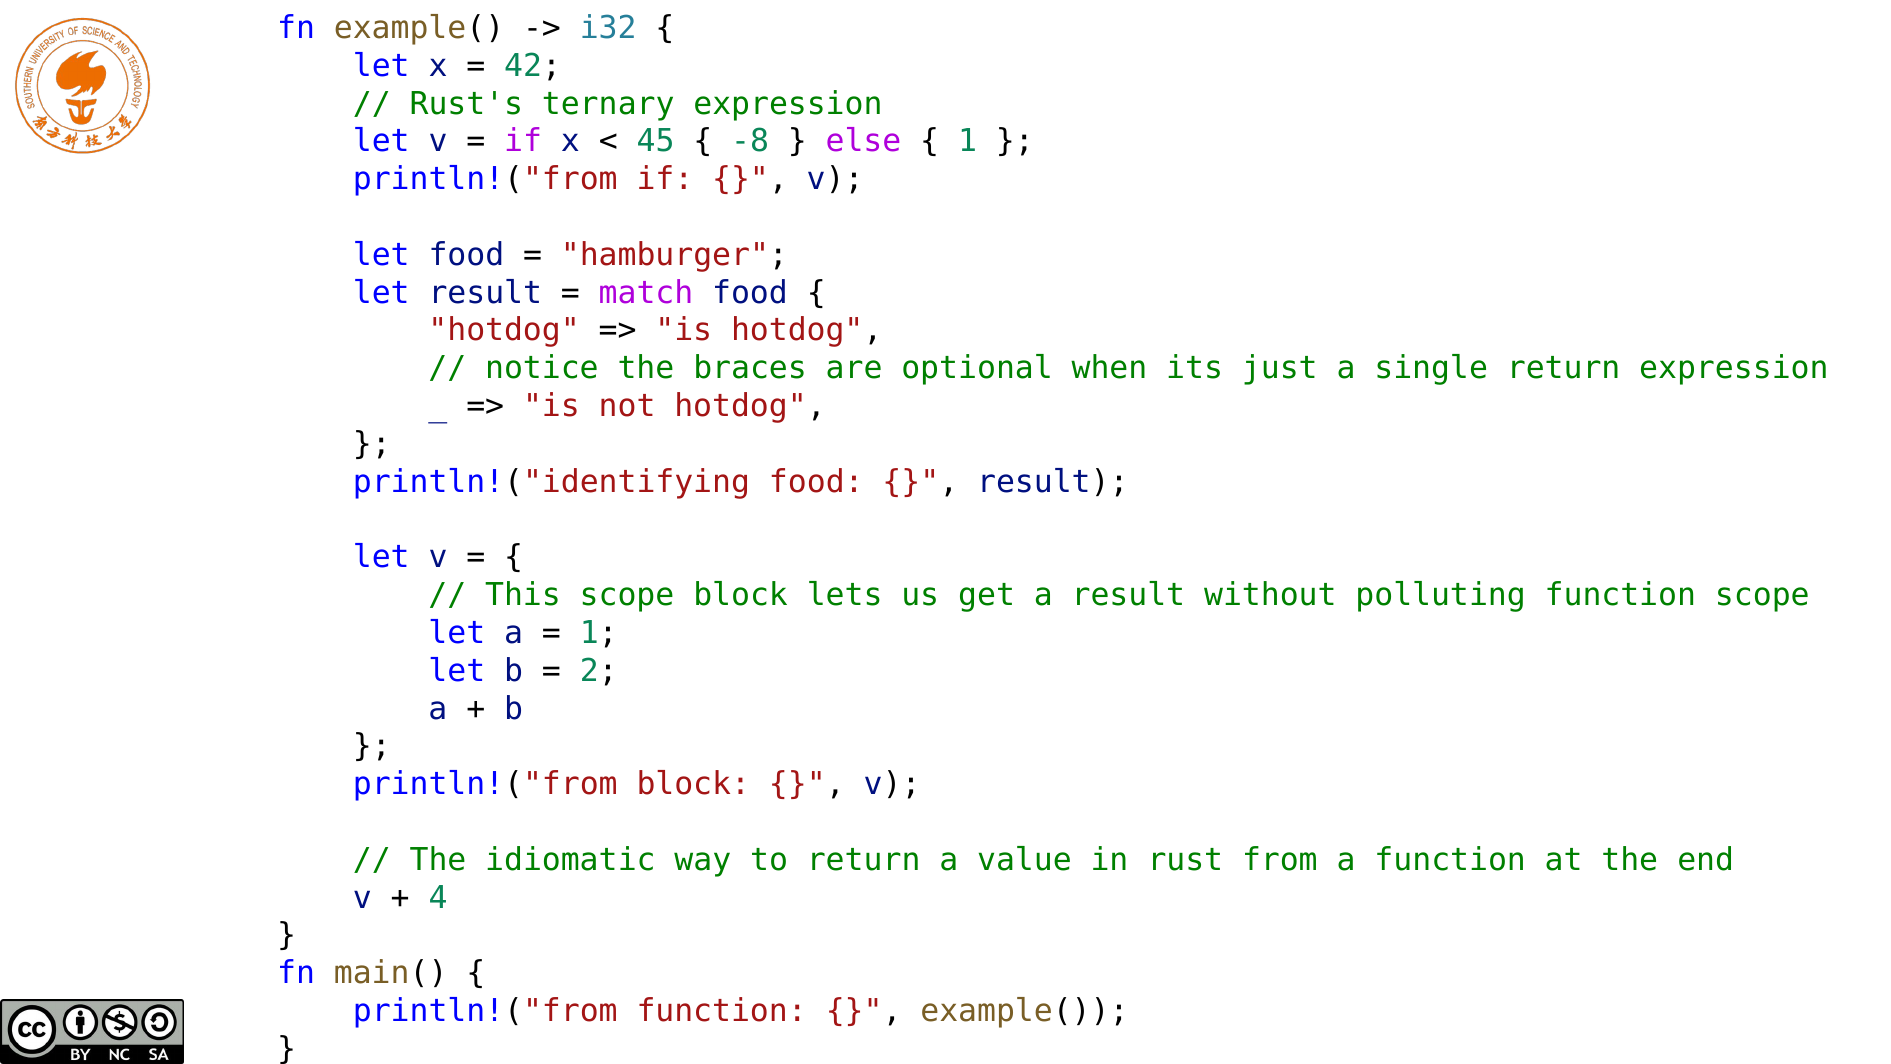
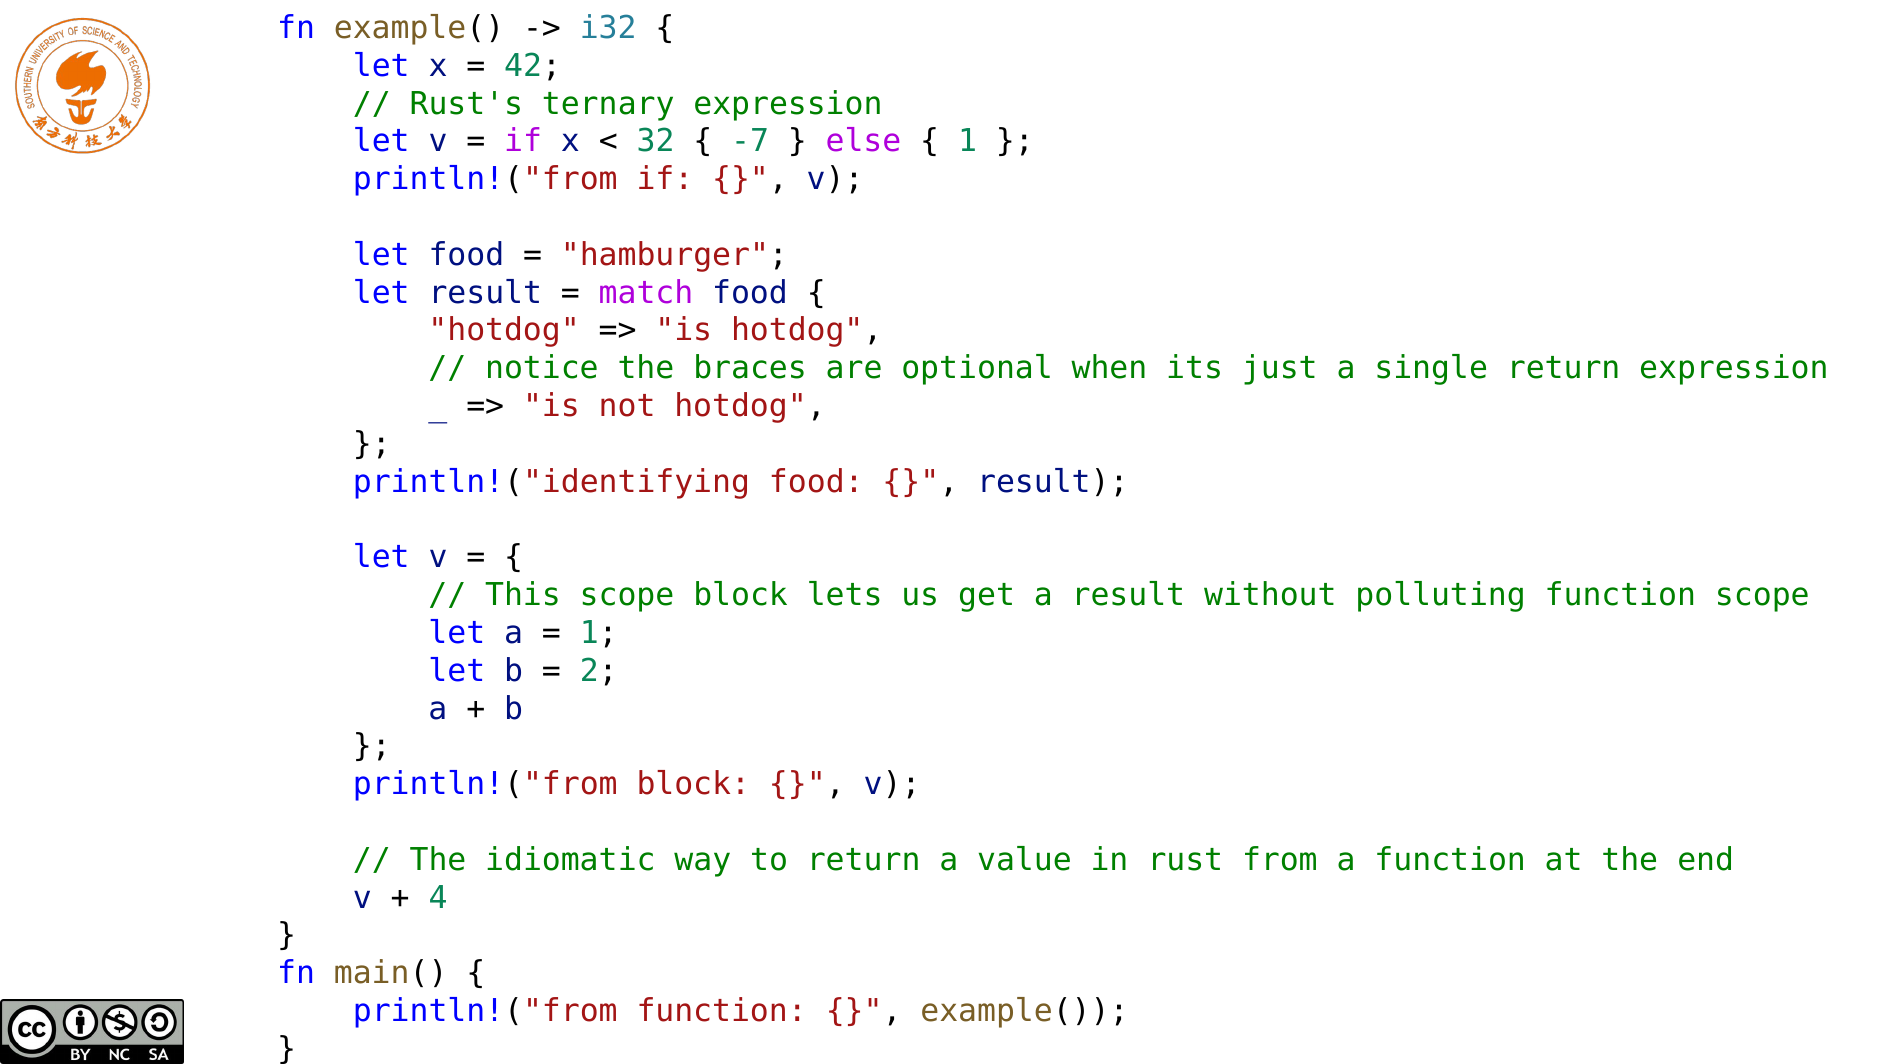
45: 45 -> 32 (656, 141)
-8: -8 -> -7 (750, 141)
